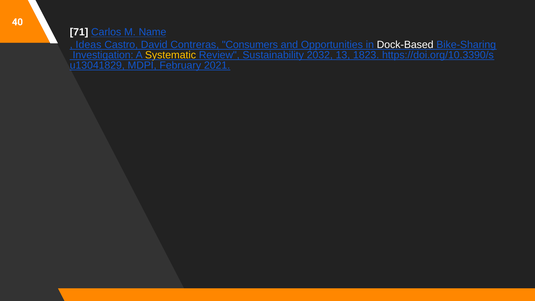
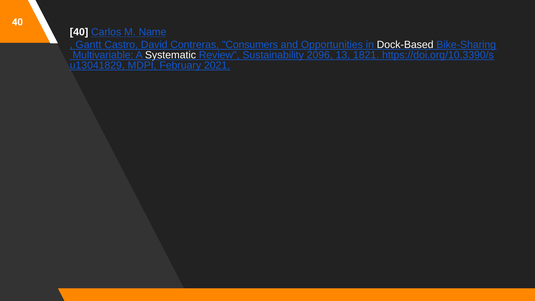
71: 71 -> 40 (79, 32)
Ideas: Ideas -> Gantt (88, 45)
Investigation: Investigation -> Multivariable (103, 55)
Systematic colour: yellow -> white (170, 55)
2032: 2032 -> 2096 (320, 55)
1823: 1823 -> 1821 (366, 55)
